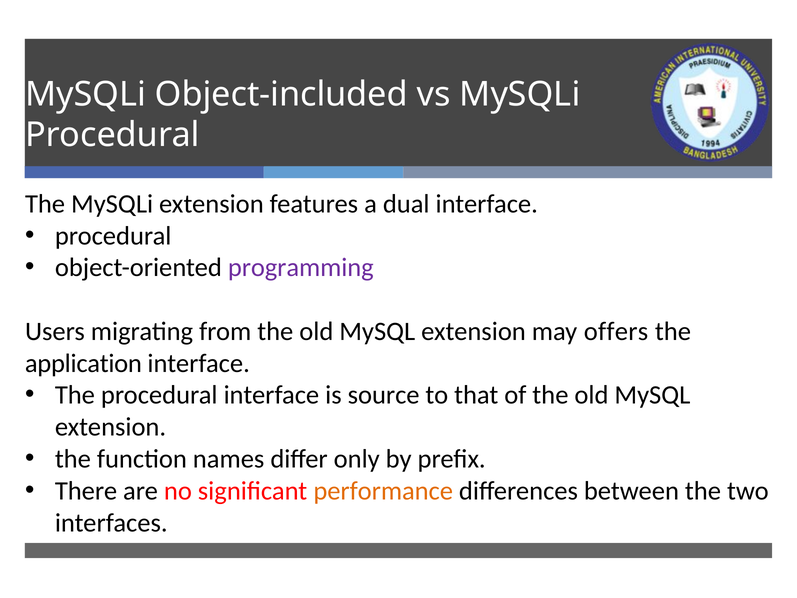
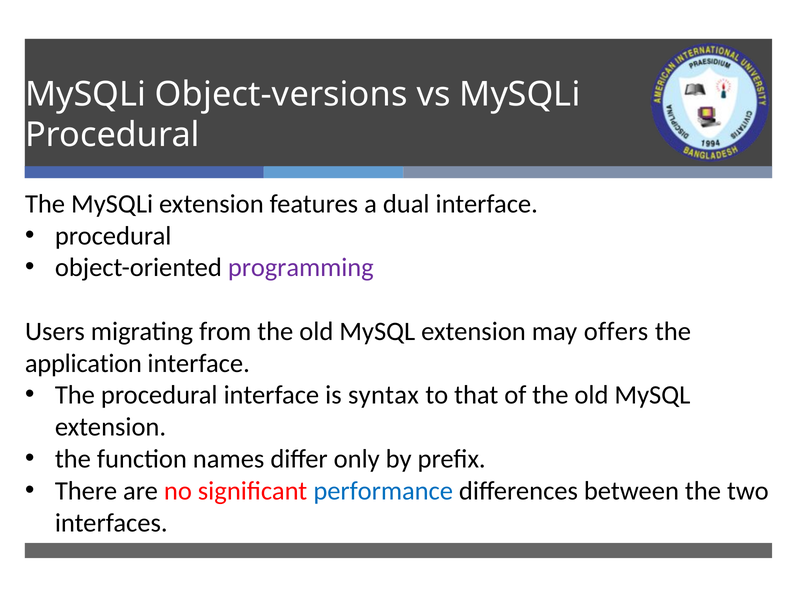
Object-included: Object-included -> Object-versions (281, 94)
source: source -> syntax (383, 395)
performance colour: orange -> blue (383, 491)
